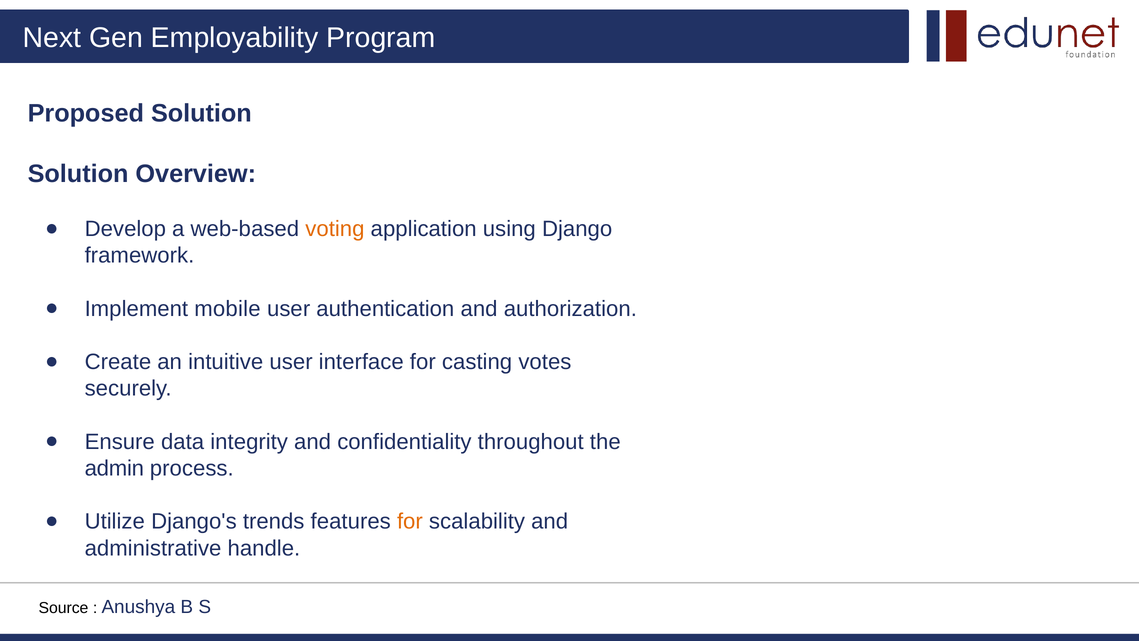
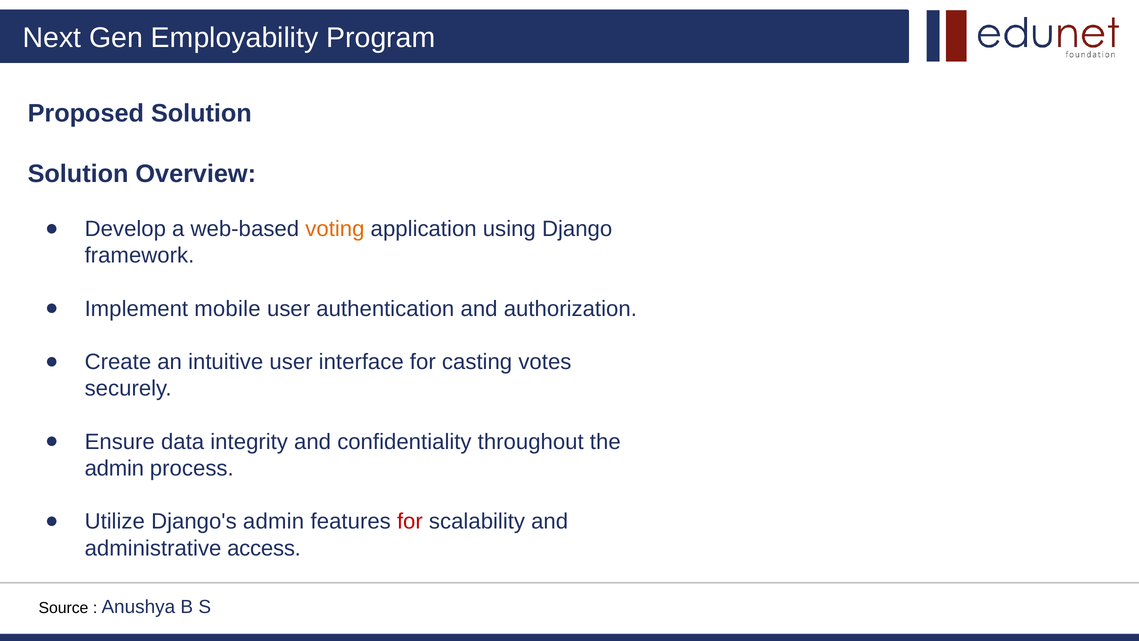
Django's trends: trends -> admin (274, 521)
for colour: orange -> red (410, 521)
handle: handle -> access (264, 548)
